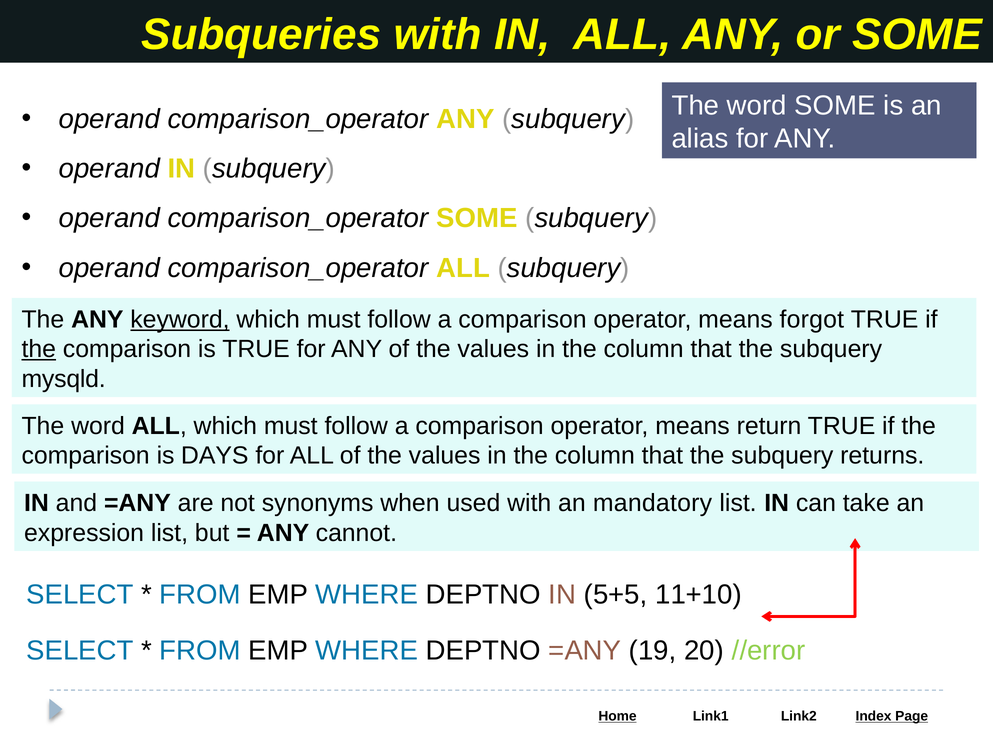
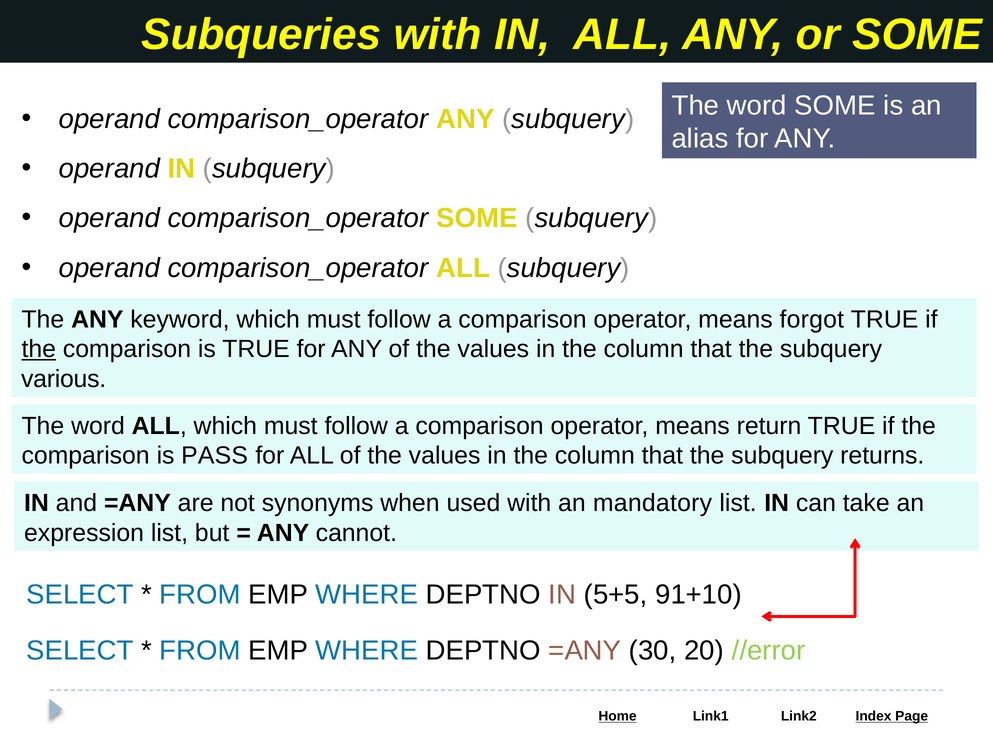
keyword underline: present -> none (180, 319)
mysqld: mysqld -> various (64, 379)
DAYS: DAYS -> PASS (215, 456)
11+10: 11+10 -> 91+10 (699, 594)
19: 19 -> 30 (653, 650)
